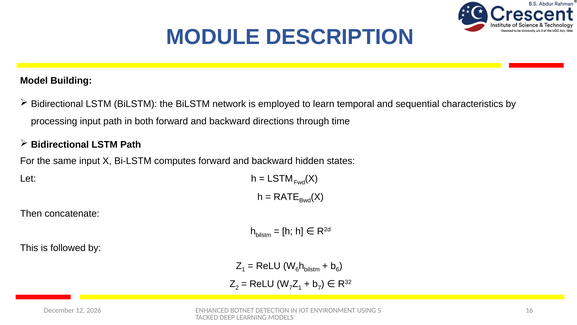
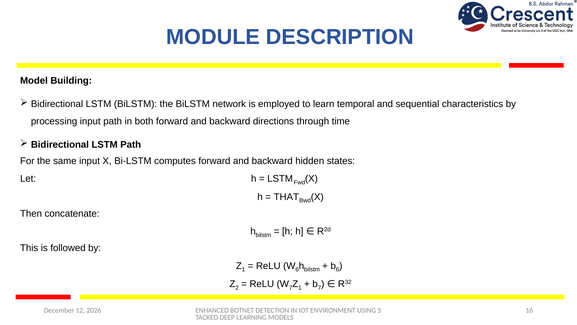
RATE: RATE -> THAT (286, 197)
